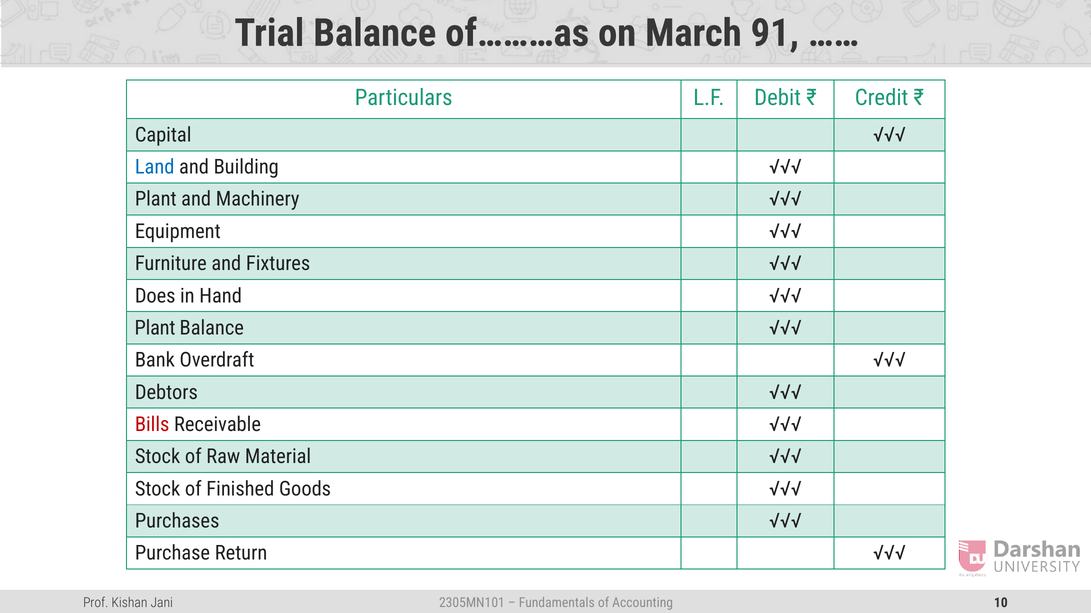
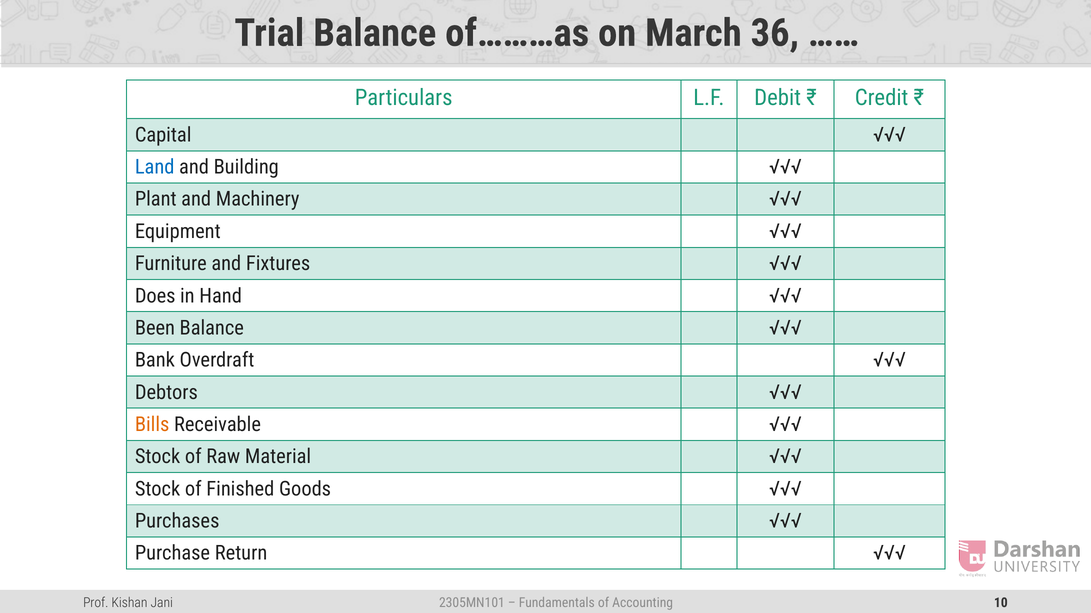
91: 91 -> 36 (775, 33)
Plant: Plant -> Been (155, 328)
Bills colour: red -> orange (152, 425)
